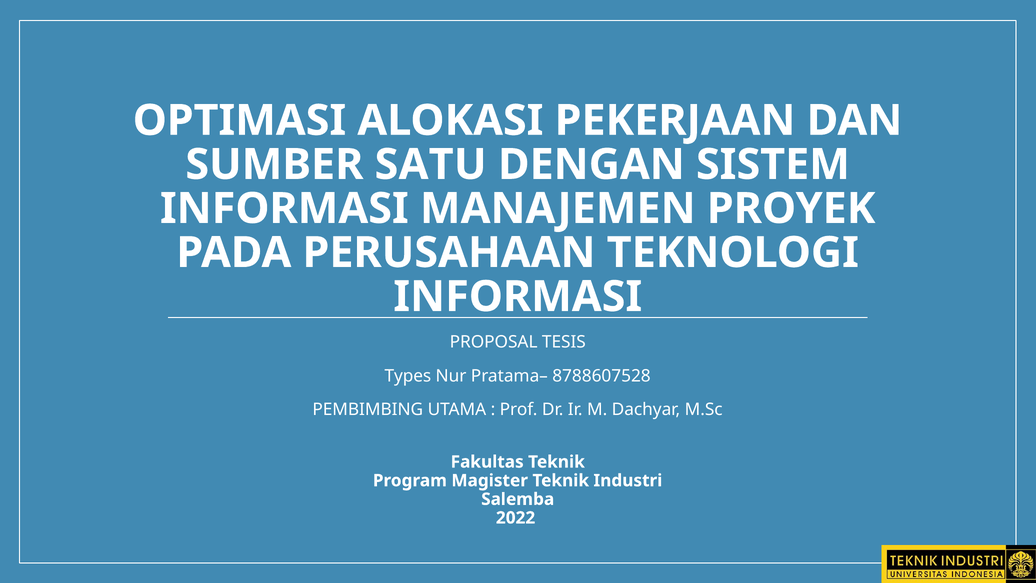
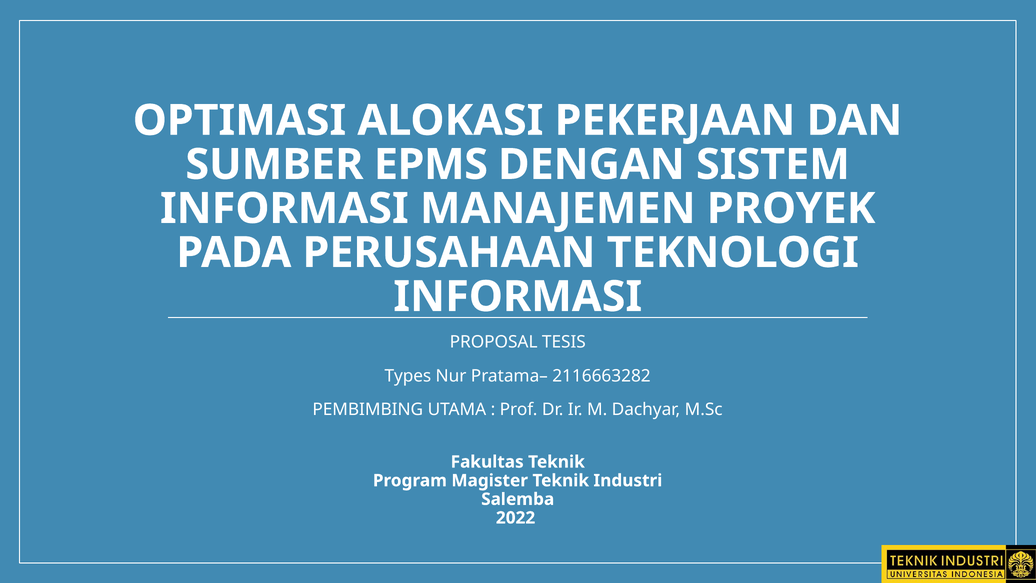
SATU: SATU -> EPMS (431, 165)
8788607528: 8788607528 -> 2116663282 (601, 376)
